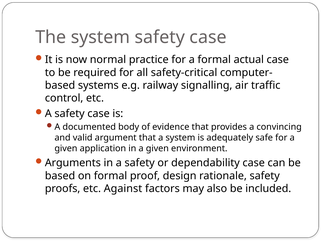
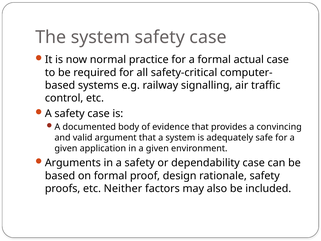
Against: Against -> Neither (123, 188)
